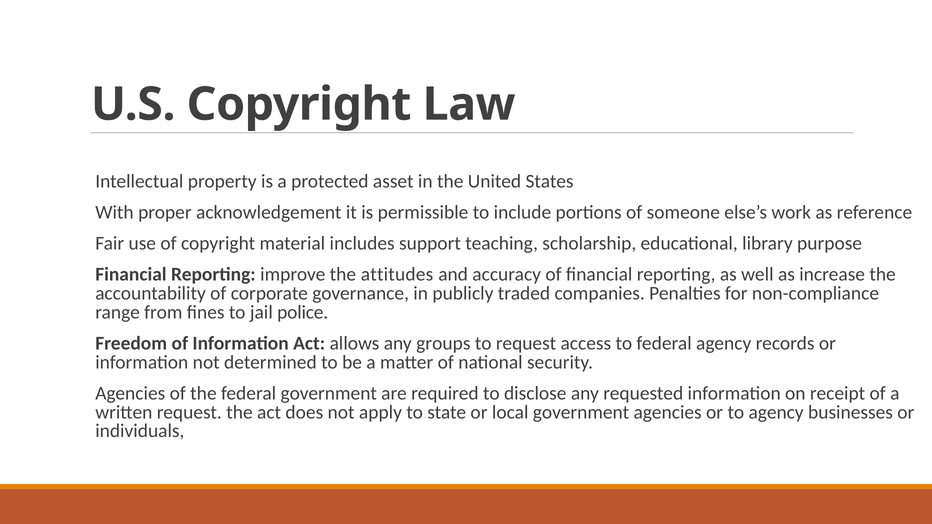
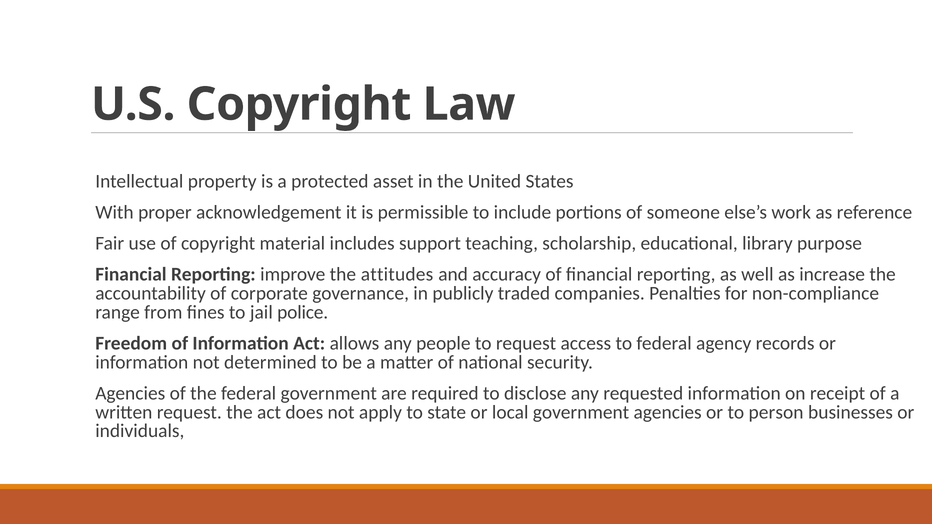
groups: groups -> people (443, 344)
to agency: agency -> person (776, 412)
